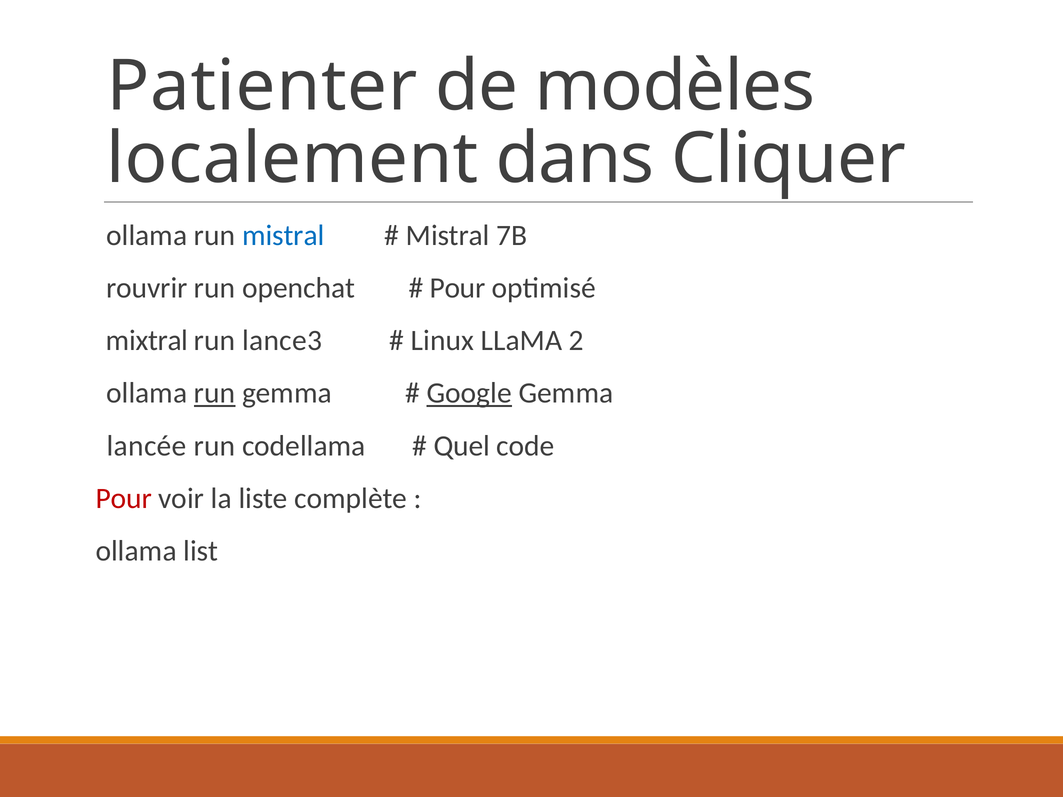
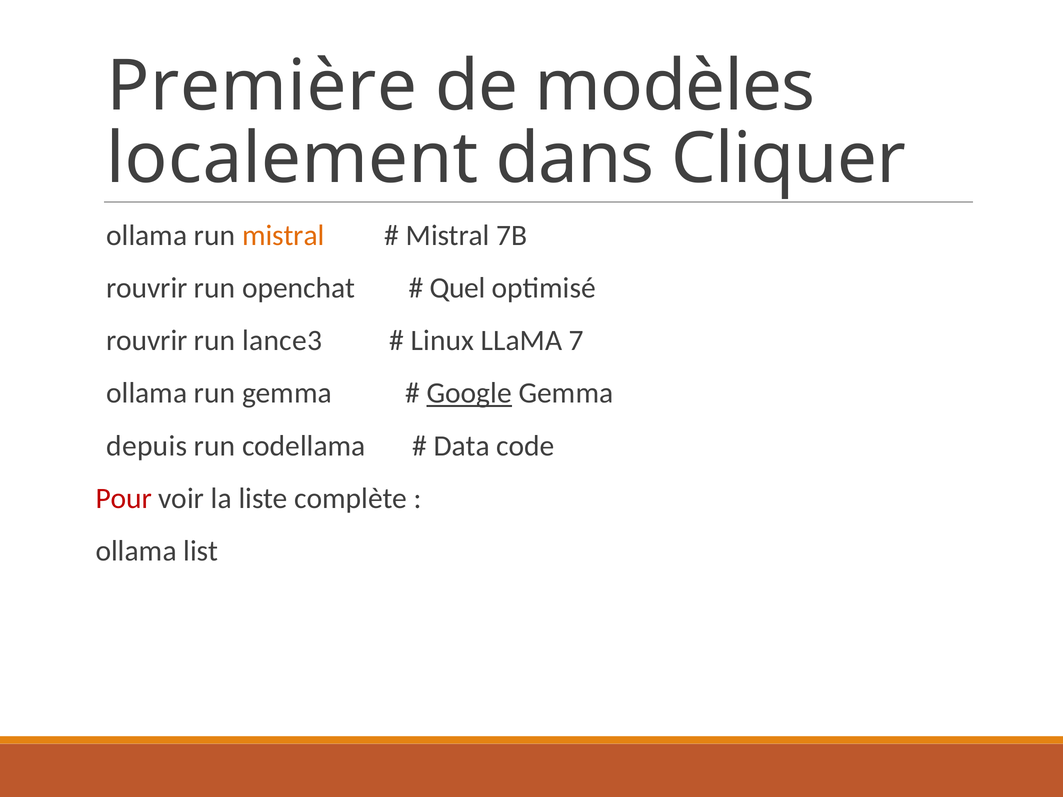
Patienter: Patienter -> Première (262, 87)
mistral colour: blue -> orange (283, 236)
Pour: Pour -> Quel (458, 288)
mixtral: mixtral -> rouvrir (147, 341)
2: 2 -> 7 (576, 341)
run underline: present -> none (215, 393)
lancée: lancée -> depuis (147, 446)
Quel: Quel -> Data (462, 446)
